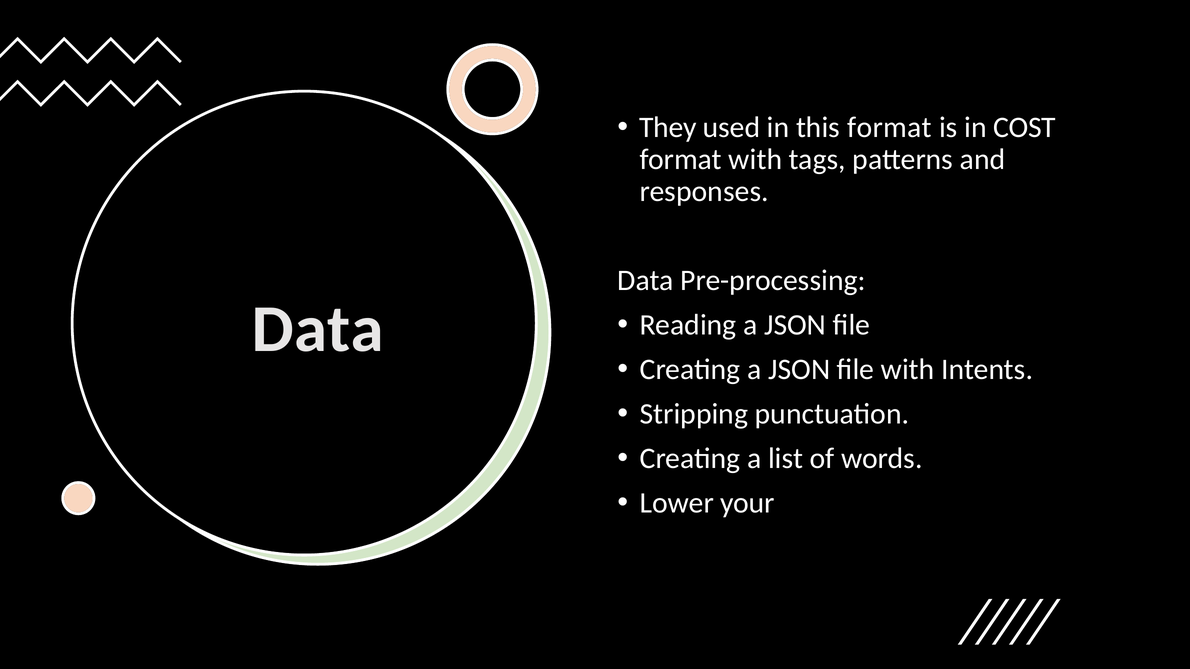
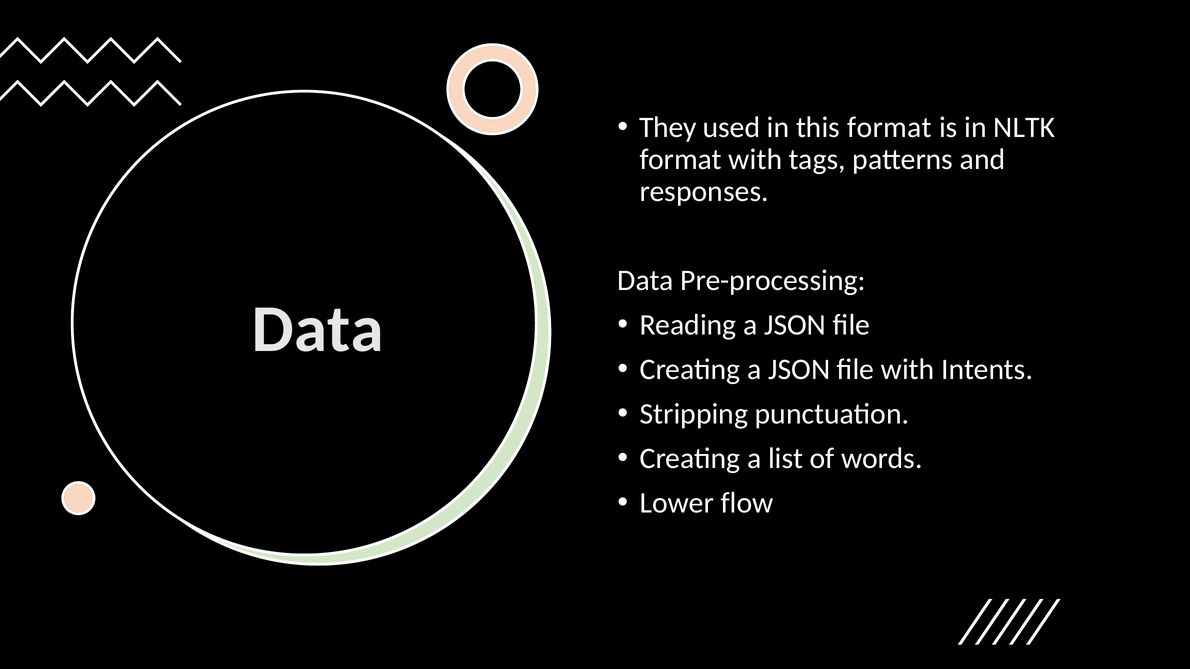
COST: COST -> NLTK (1024, 127)
your: your -> flow (747, 503)
